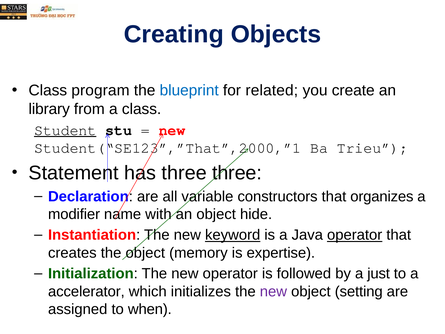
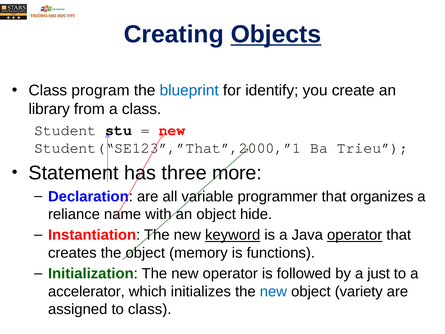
Objects underline: none -> present (276, 34)
related: related -> identify (272, 90)
Student underline: present -> none (65, 130)
three three: three -> more (237, 173)
constructors: constructors -> programmer (278, 196)
modifier: modifier -> reliance (74, 214)
expertise: expertise -> functions (281, 253)
new colour: purple -> blue (273, 291)
setting: setting -> variety (359, 291)
to when: when -> class (150, 309)
